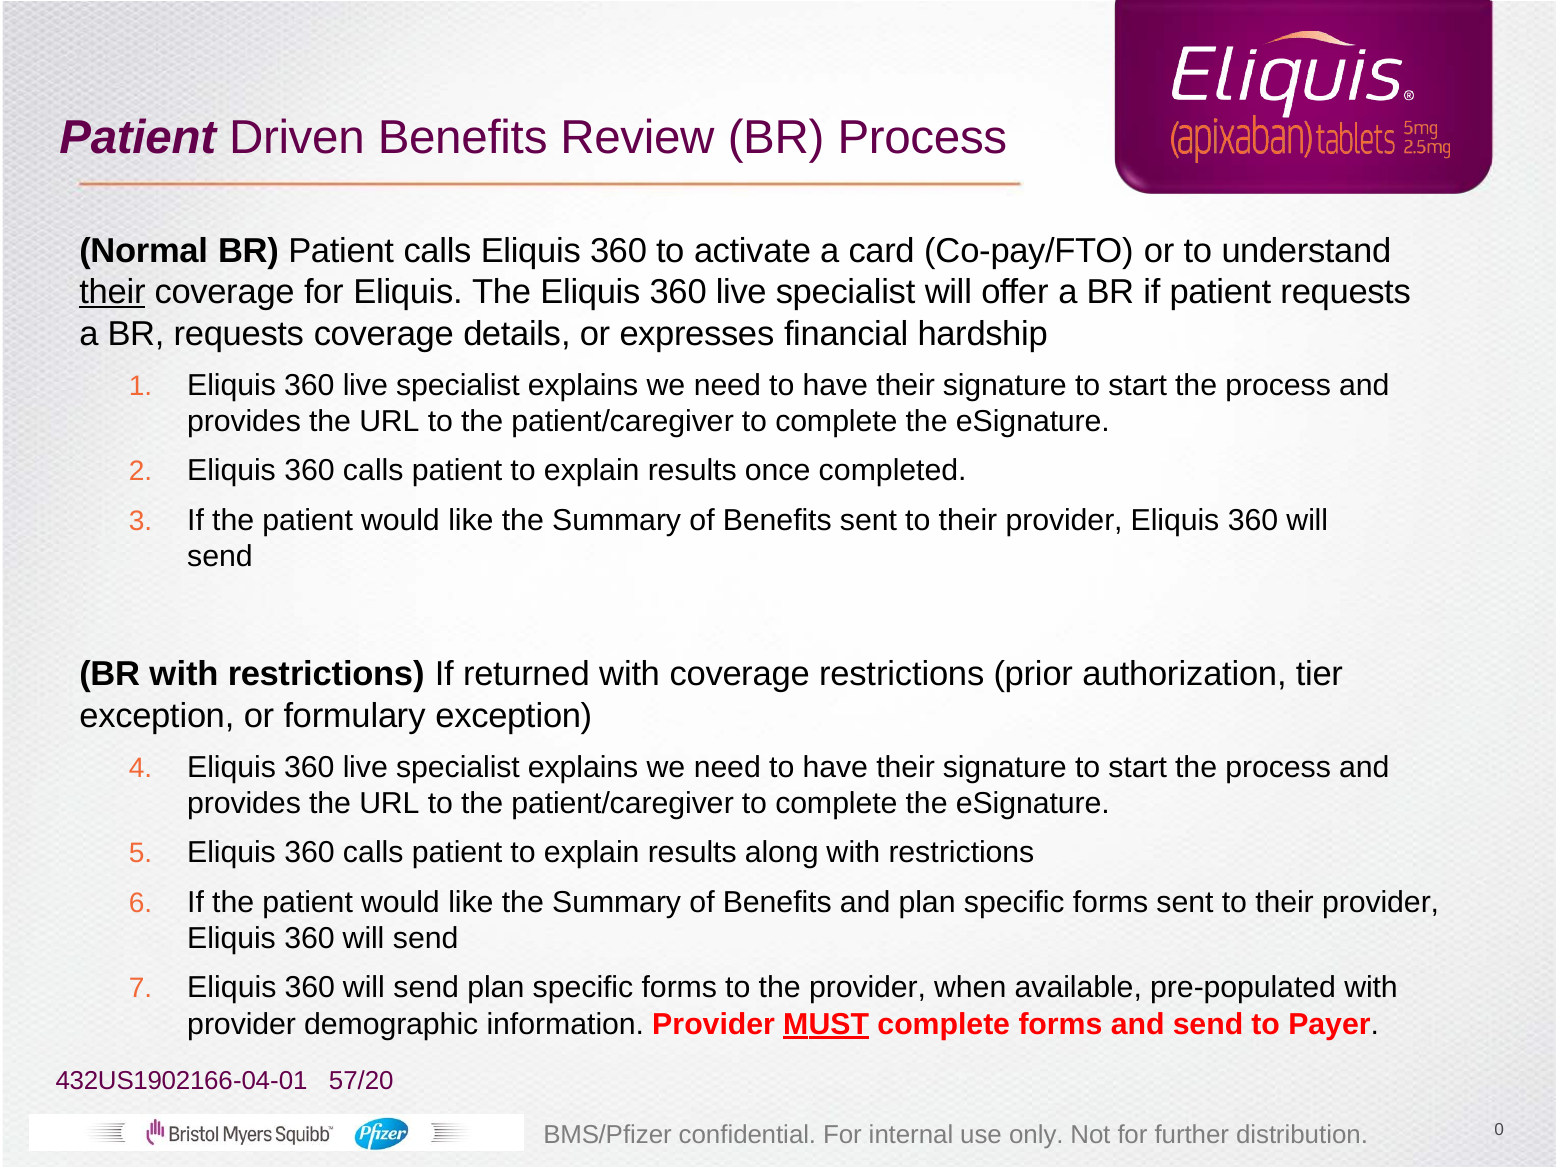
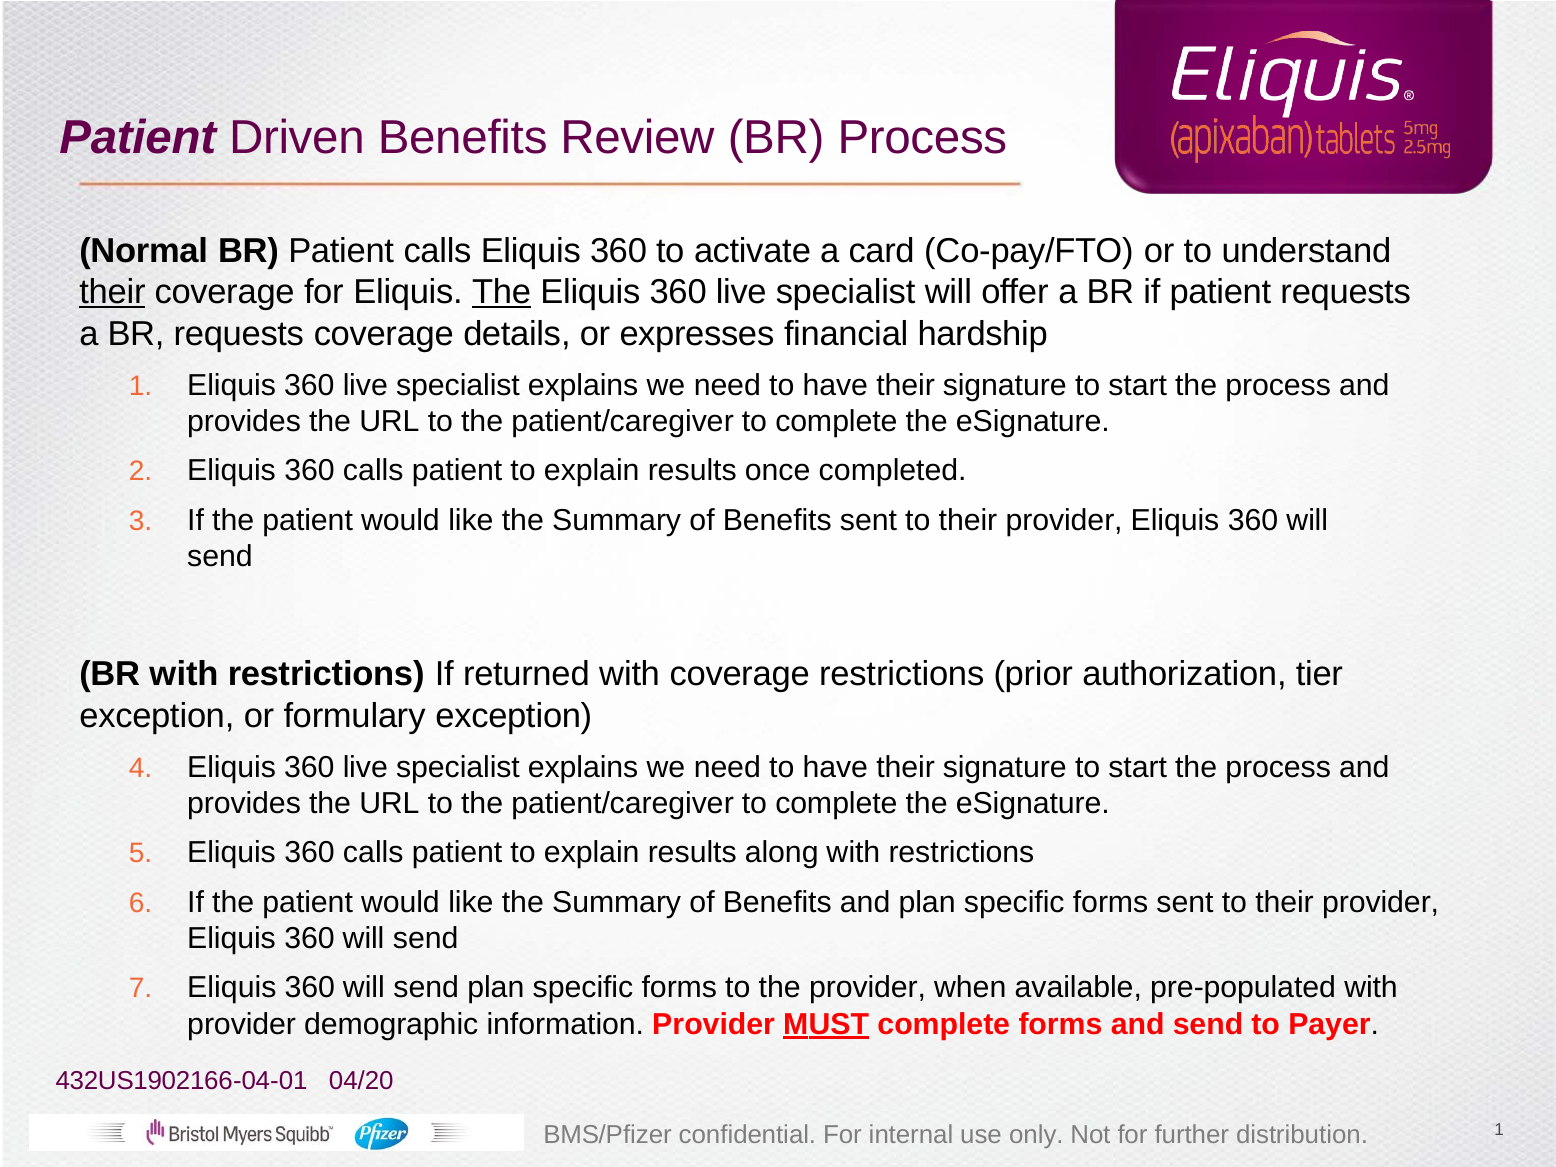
The underline: none -> present (502, 292)
57/20: 57/20 -> 04/20 (361, 1081)
distribution 0: 0 -> 1 (1499, 1130)
